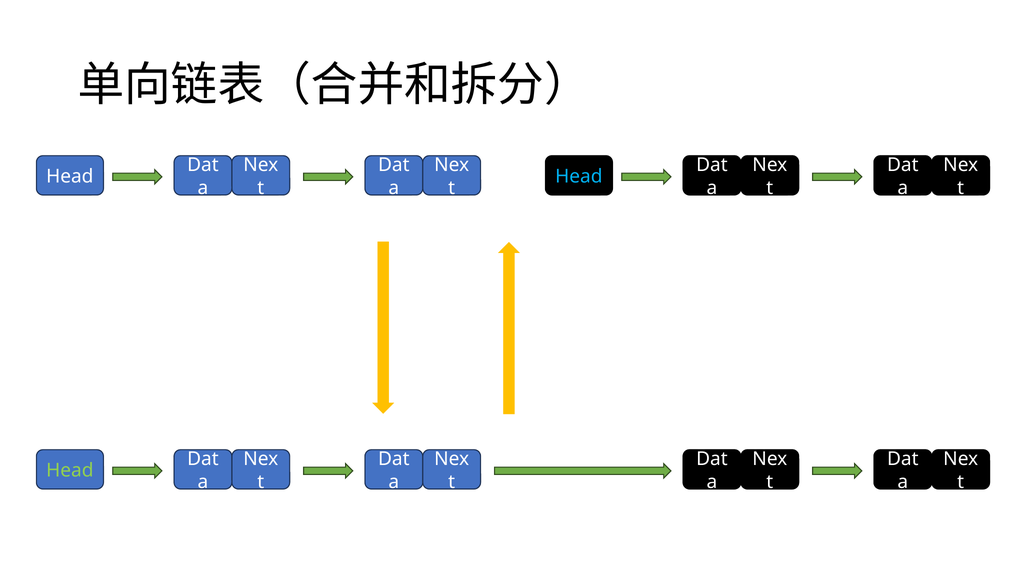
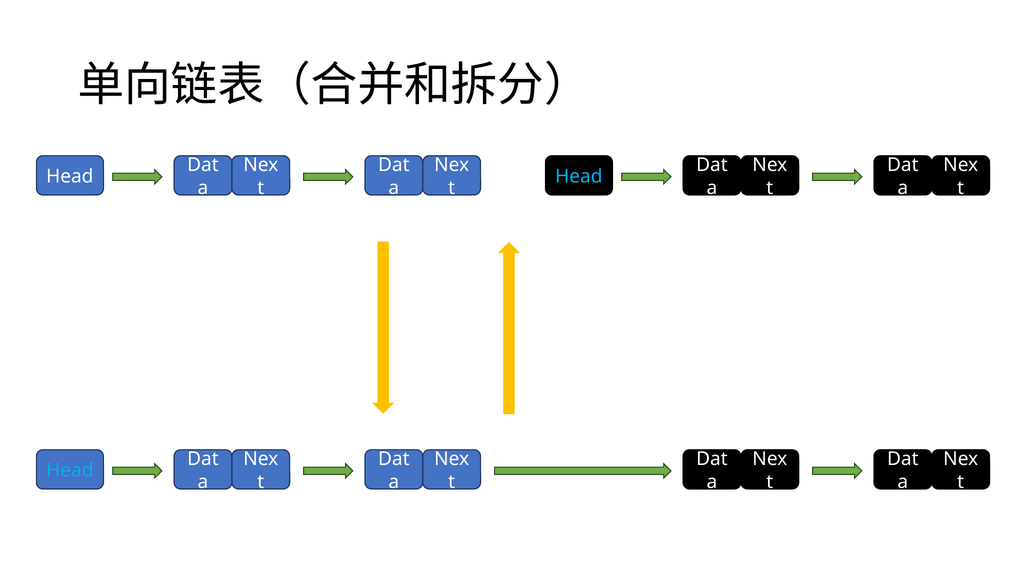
Head colour: light green -> light blue (70, 470)
